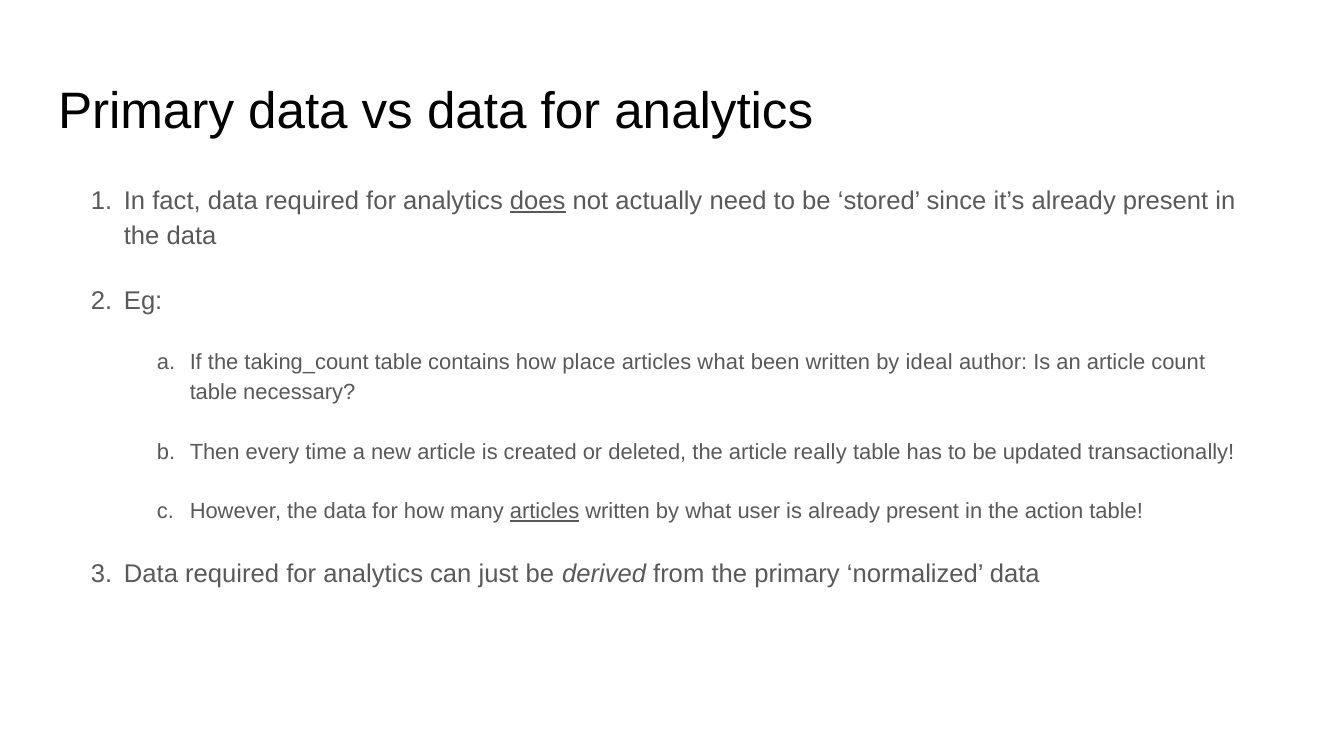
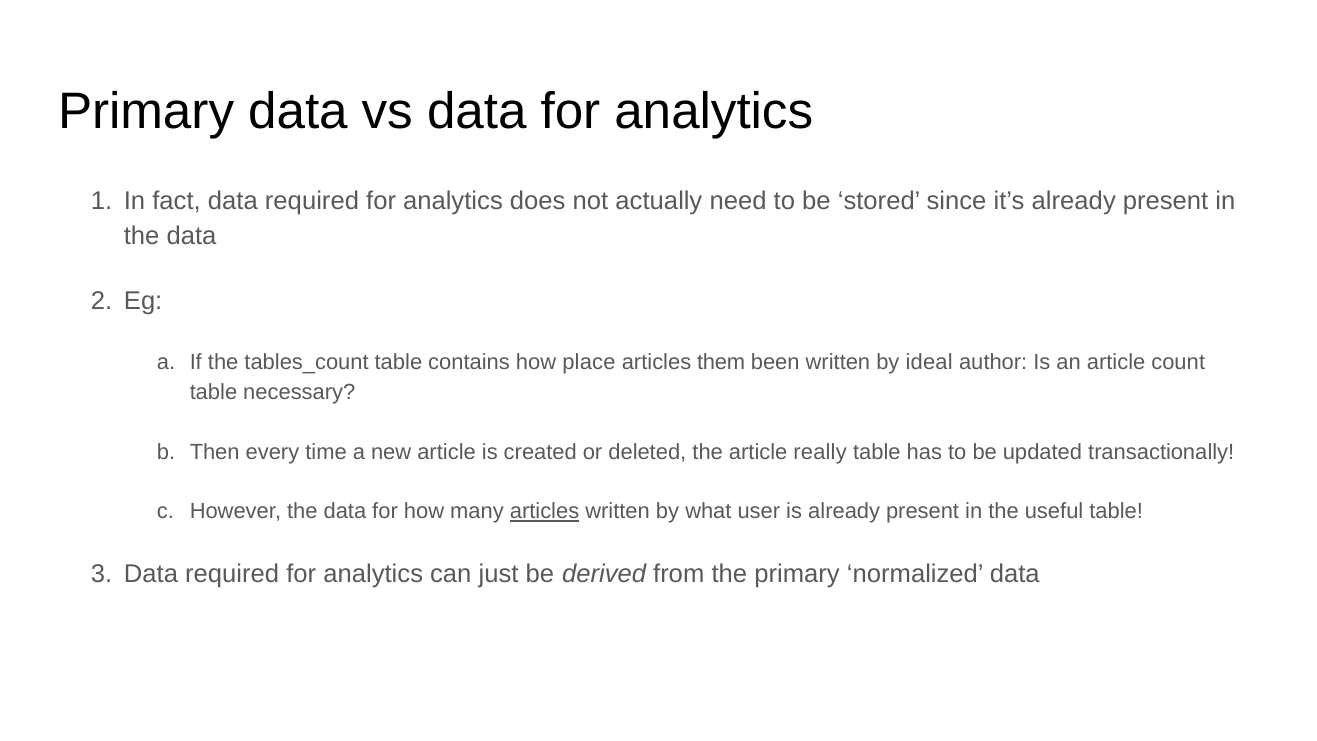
does underline: present -> none (538, 201)
taking_count: taking_count -> tables_count (307, 362)
articles what: what -> them (721, 362)
action: action -> useful (1054, 512)
